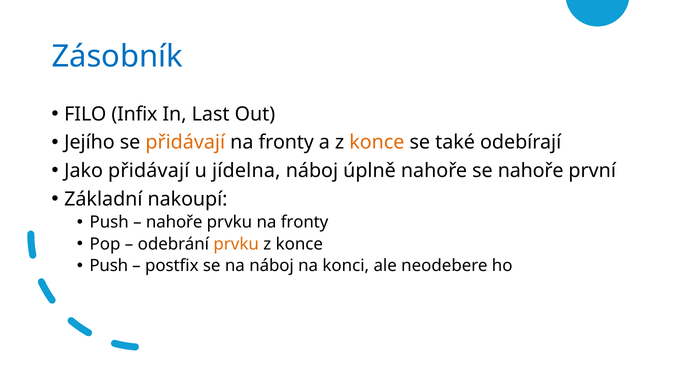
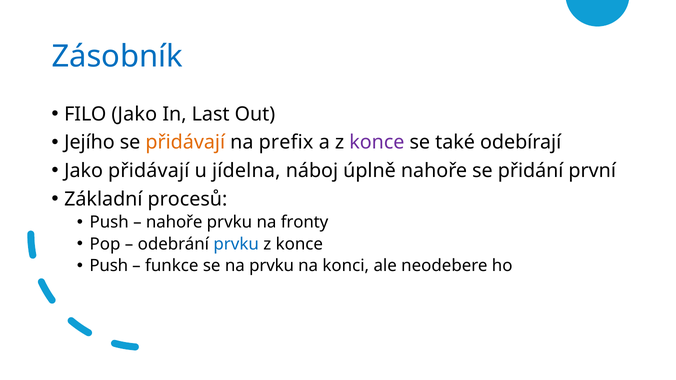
FILO Infix: Infix -> Jako (134, 114)
fronty: fronty -> prefix (286, 143)
konce colour: orange -> purple (377, 143)
se nahoře: nahoře -> přidání (531, 171)
nakoupí: nakoupí -> procesů (187, 199)
prvku colour: orange -> blue (236, 244)
postfix: postfix -> funkce (172, 266)
na náboj: náboj -> prvku (272, 266)
